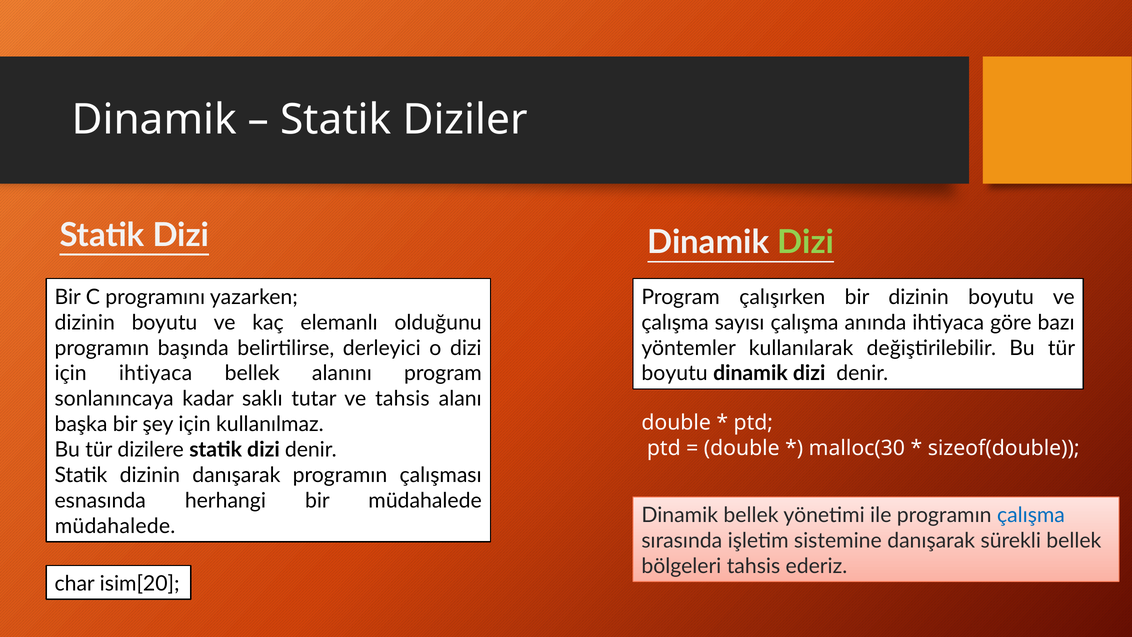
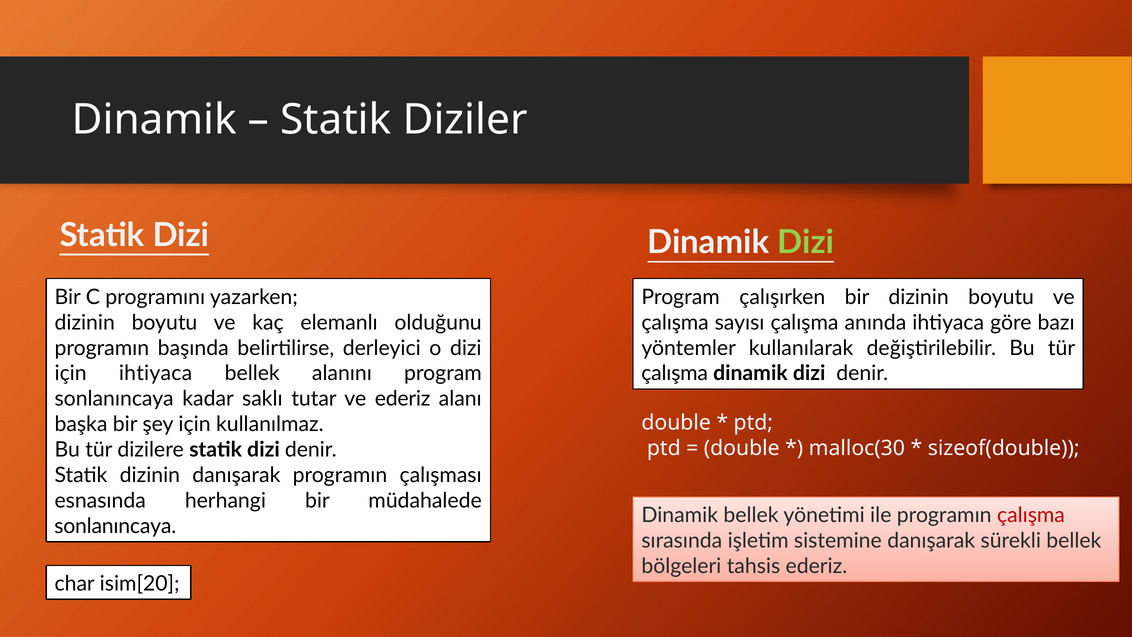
boyutu: boyutu -> çalışma (675, 373)
ve tahsis: tahsis -> ederiz (403, 399)
çalışma colour: blue -> red (1031, 515)
müdahalede: müdahalede -> sonlanıncaya (115, 526)
